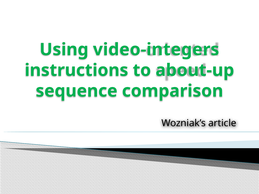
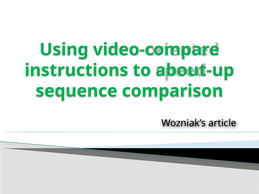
video-integers: video-integers -> video-compare (156, 50)
